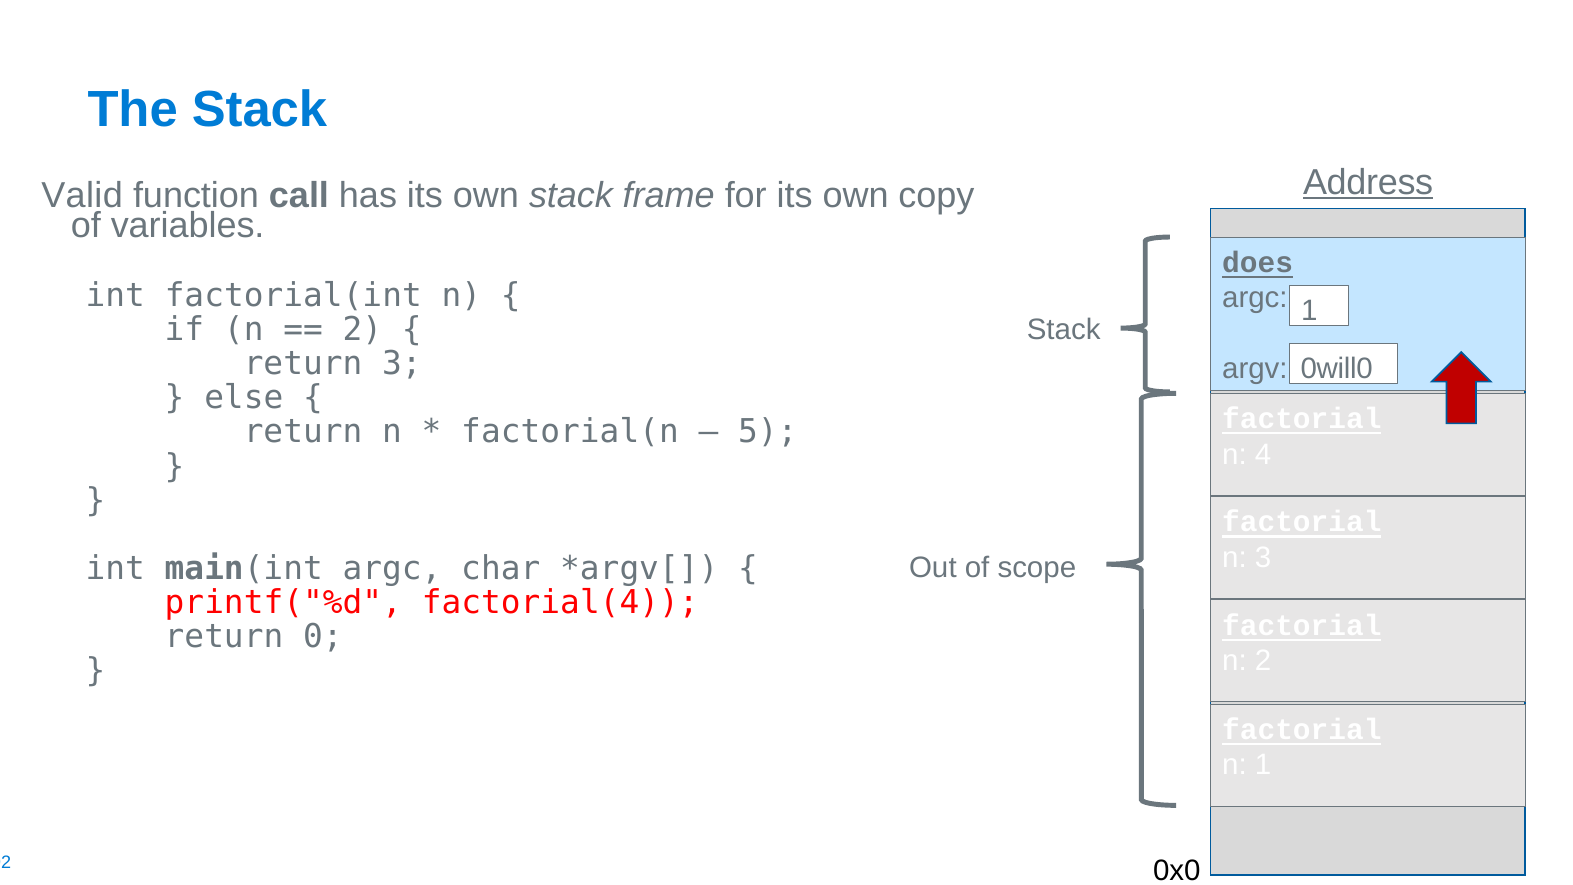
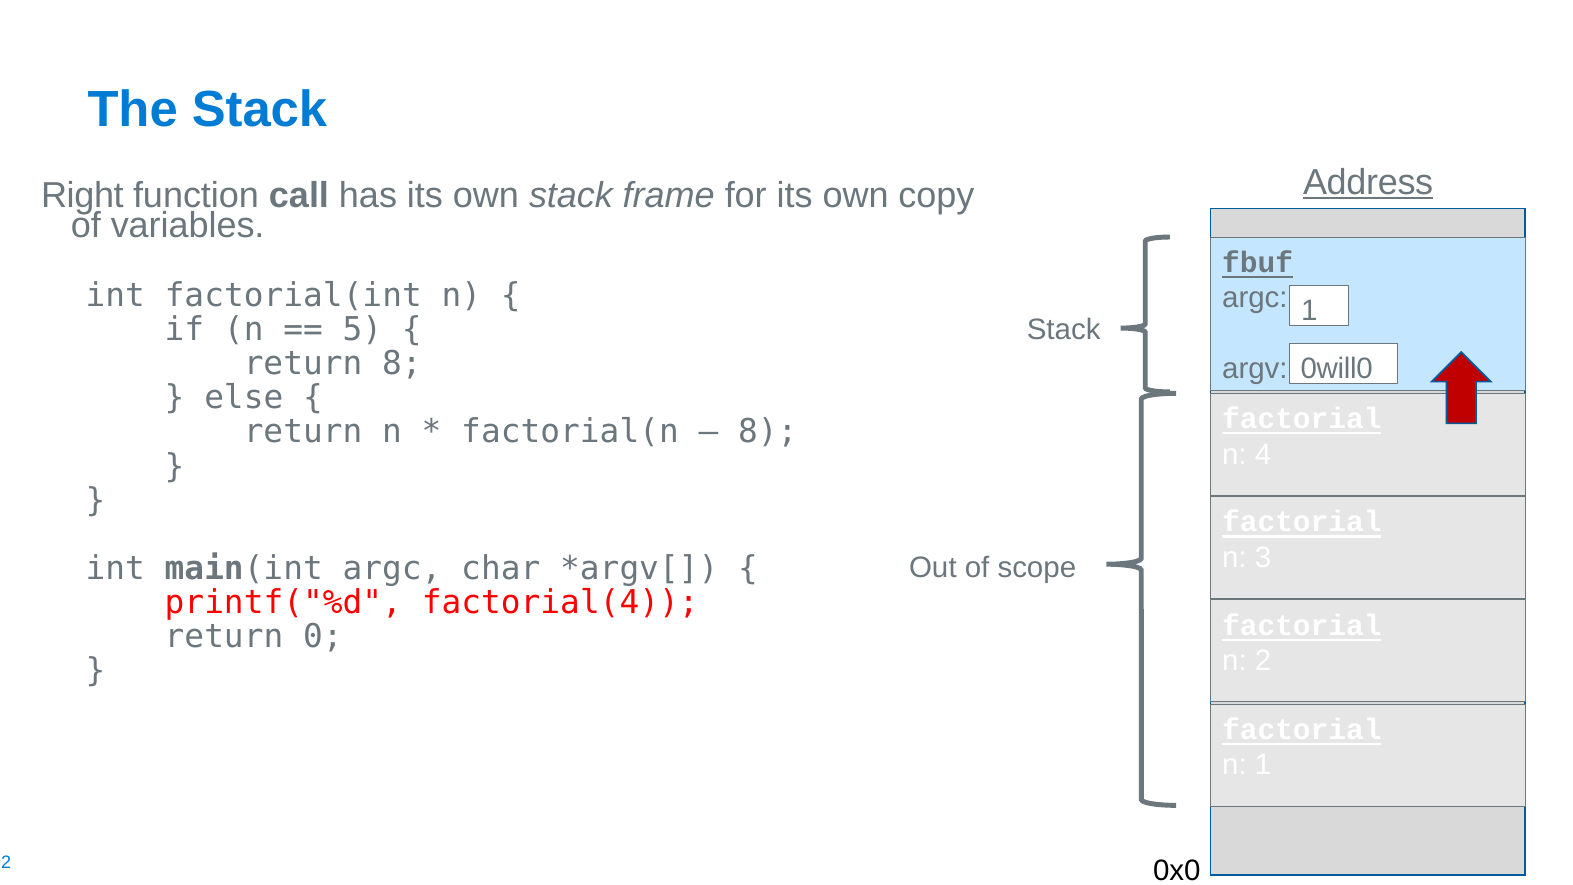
Valid: Valid -> Right (82, 196)
does: does -> fbuf (1258, 263)
2: 2 -> 5 (362, 330)
return 3: 3 -> 8 (402, 364)
5: 5 -> 8 (768, 432)
